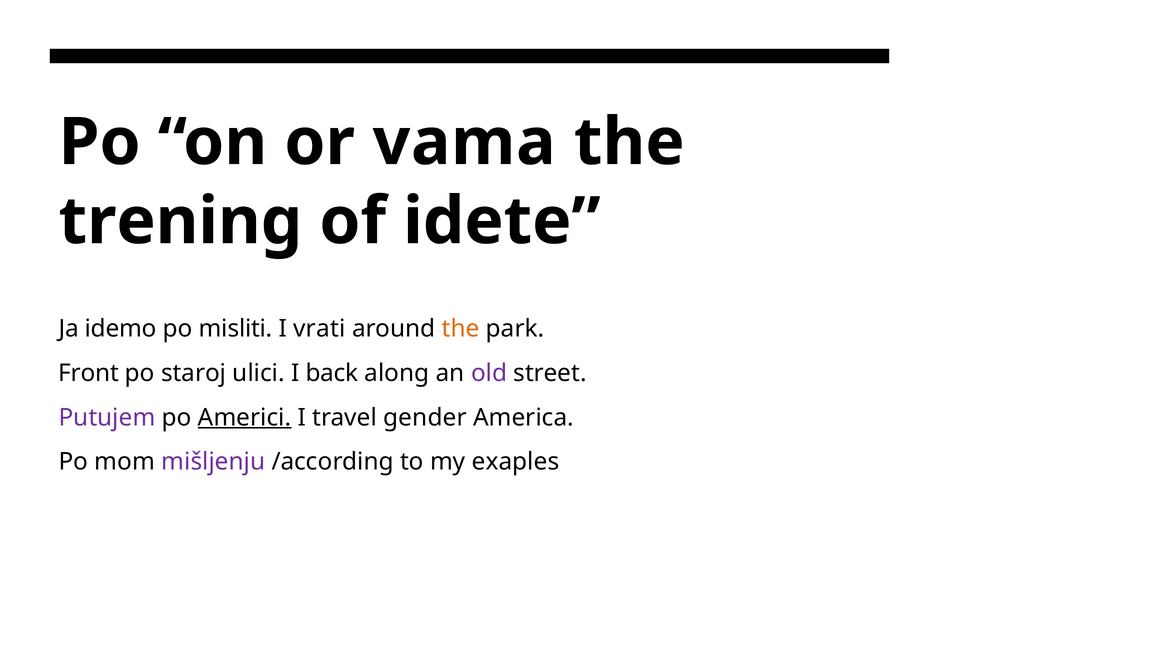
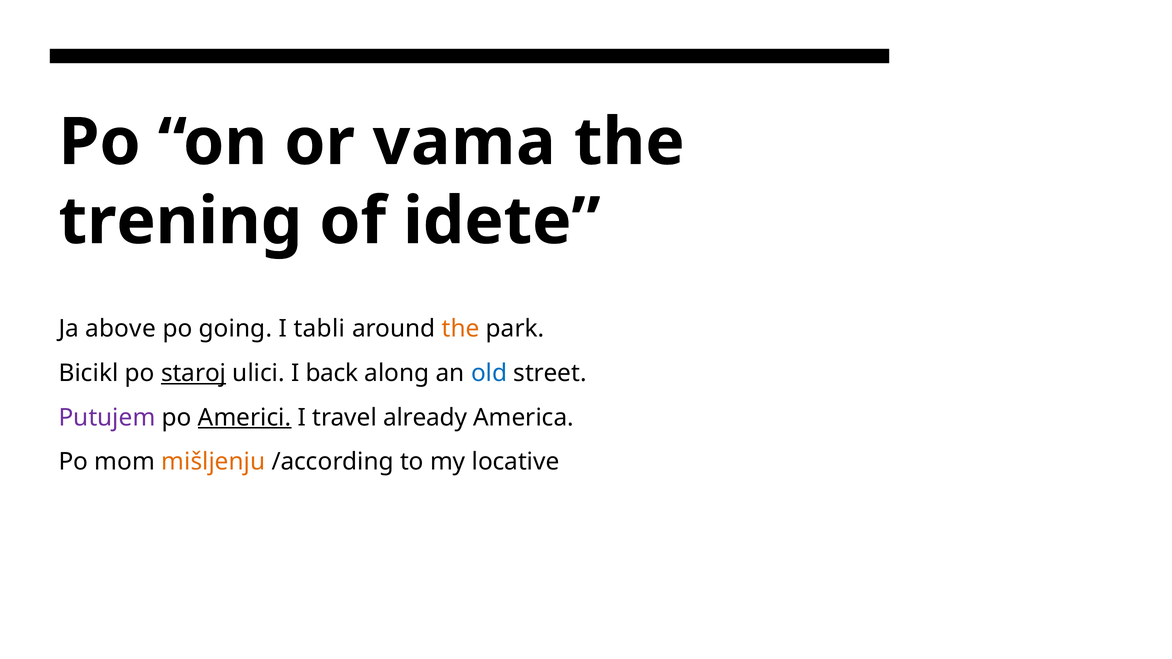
idemo: idemo -> above (121, 329)
misliti: misliti -> going (235, 329)
vrati: vrati -> tabli (319, 329)
Front: Front -> Bicikl (89, 373)
staroj underline: none -> present (194, 373)
old colour: purple -> blue (489, 373)
gender: gender -> already (425, 418)
mišljenju colour: purple -> orange (213, 462)
exaples: exaples -> locative (516, 462)
